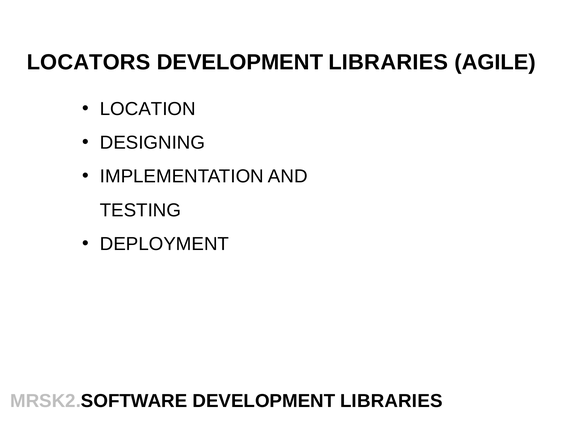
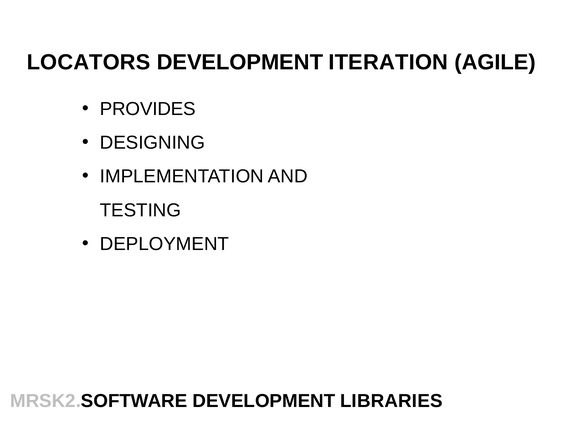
LIBRARIES: LIBRARIES -> ITERATION (388, 62)
LOCATION: LOCATION -> PROVIDES (148, 109)
